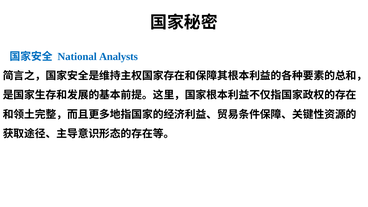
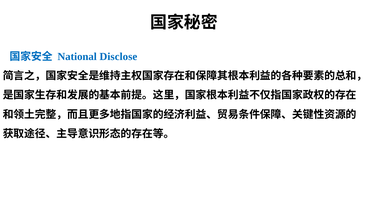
Analysts: Analysts -> Disclose (118, 57)
